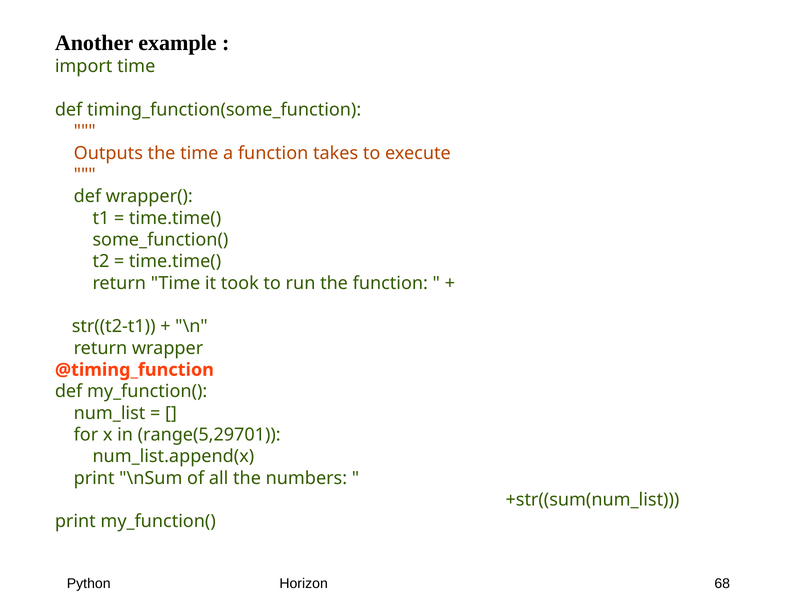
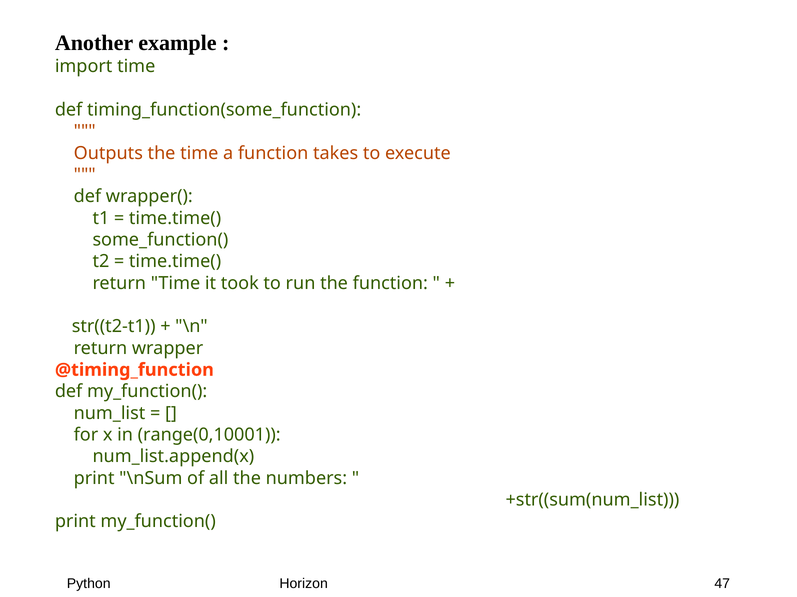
range(5,29701: range(5,29701 -> range(0,10001 (209, 435)
68: 68 -> 47 (722, 584)
